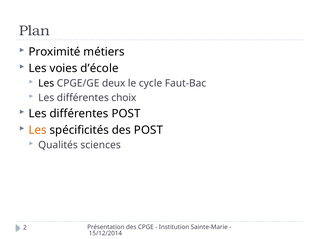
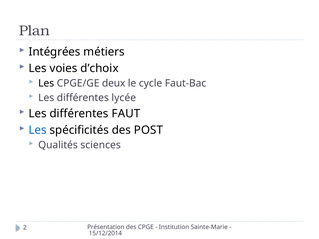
Proximité: Proximité -> Intégrées (55, 52)
d’école: d’école -> d’choix (100, 68)
choix: choix -> lycée (124, 98)
différentes POST: POST -> FAUT (126, 114)
Les colour: orange -> blue (38, 130)
